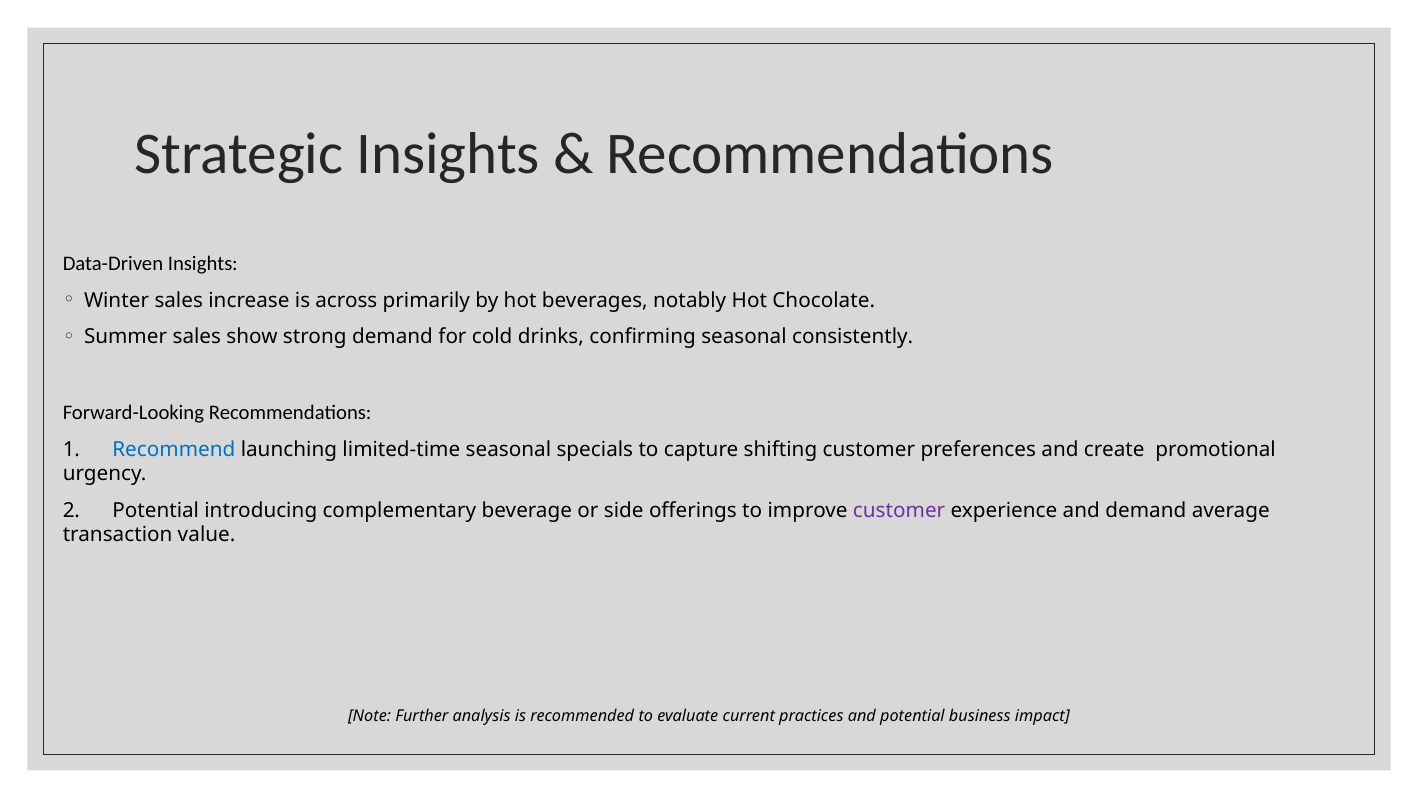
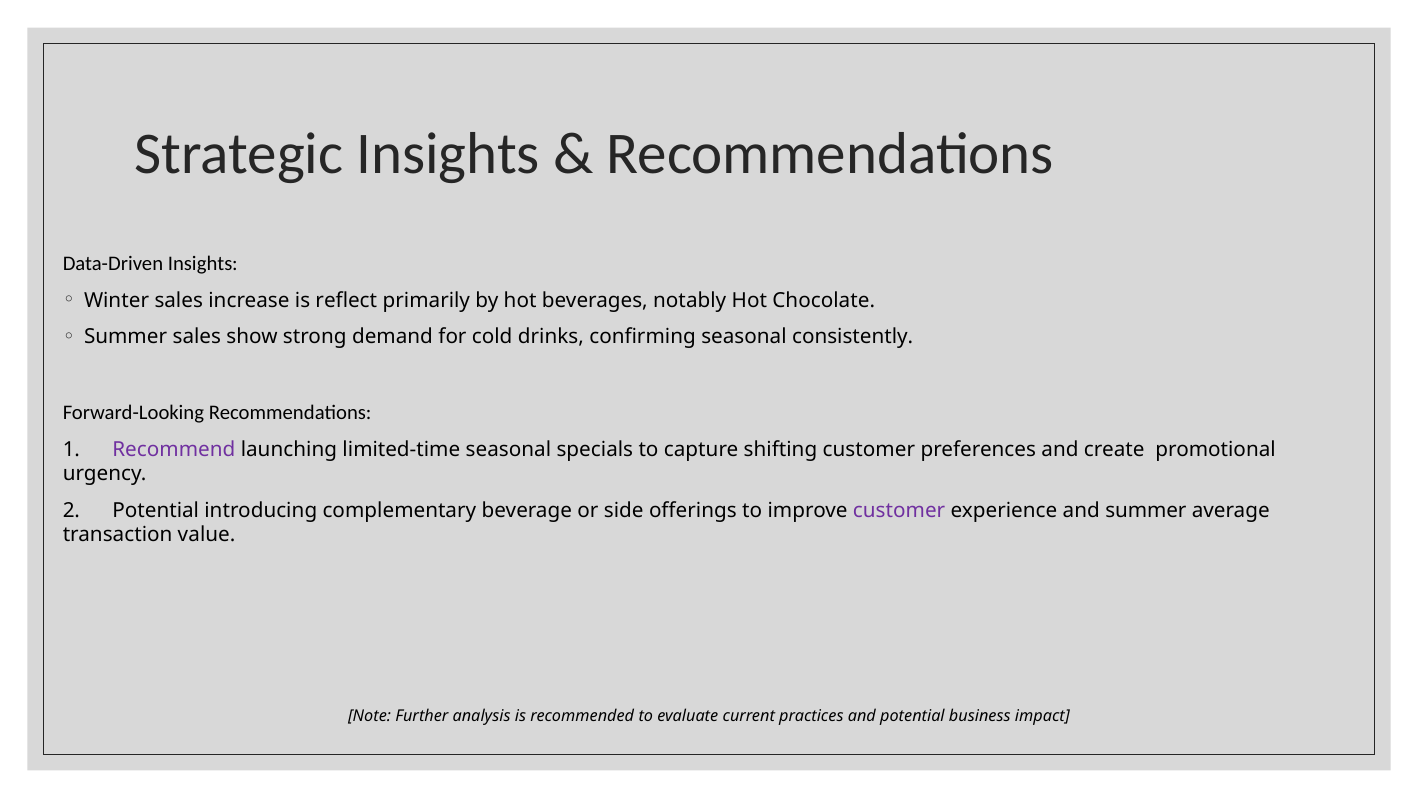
across: across -> reflect (346, 300)
Recommend colour: blue -> purple (174, 449)
and demand: demand -> summer (1146, 510)
